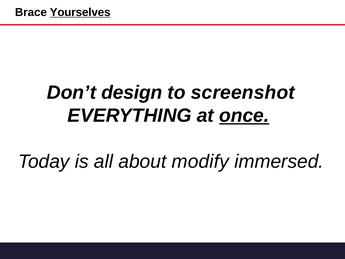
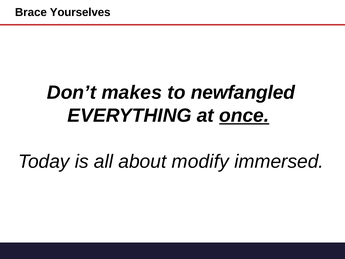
Yourselves underline: present -> none (80, 12)
design: design -> makes (132, 93)
screenshot: screenshot -> newfangled (243, 93)
